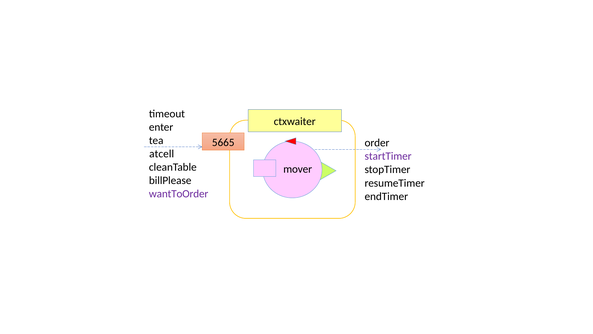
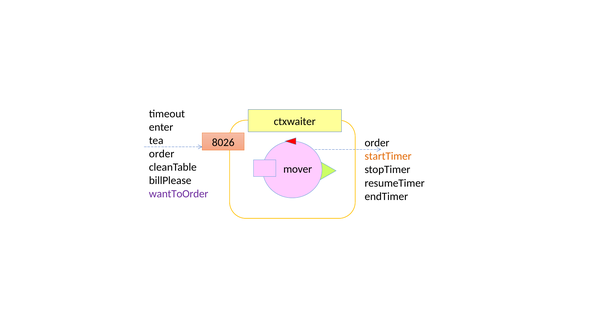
5665: 5665 -> 8026 (223, 142)
atcell: atcell -> order (162, 154)
startTimer colour: purple -> orange (388, 156)
